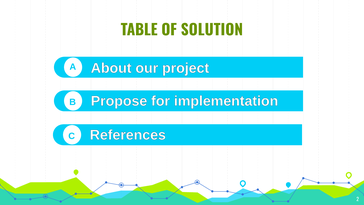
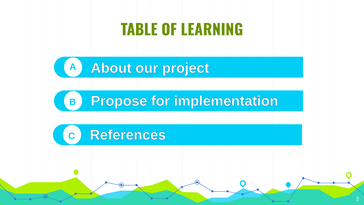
SOLUTION: SOLUTION -> LEARNING (212, 30)
